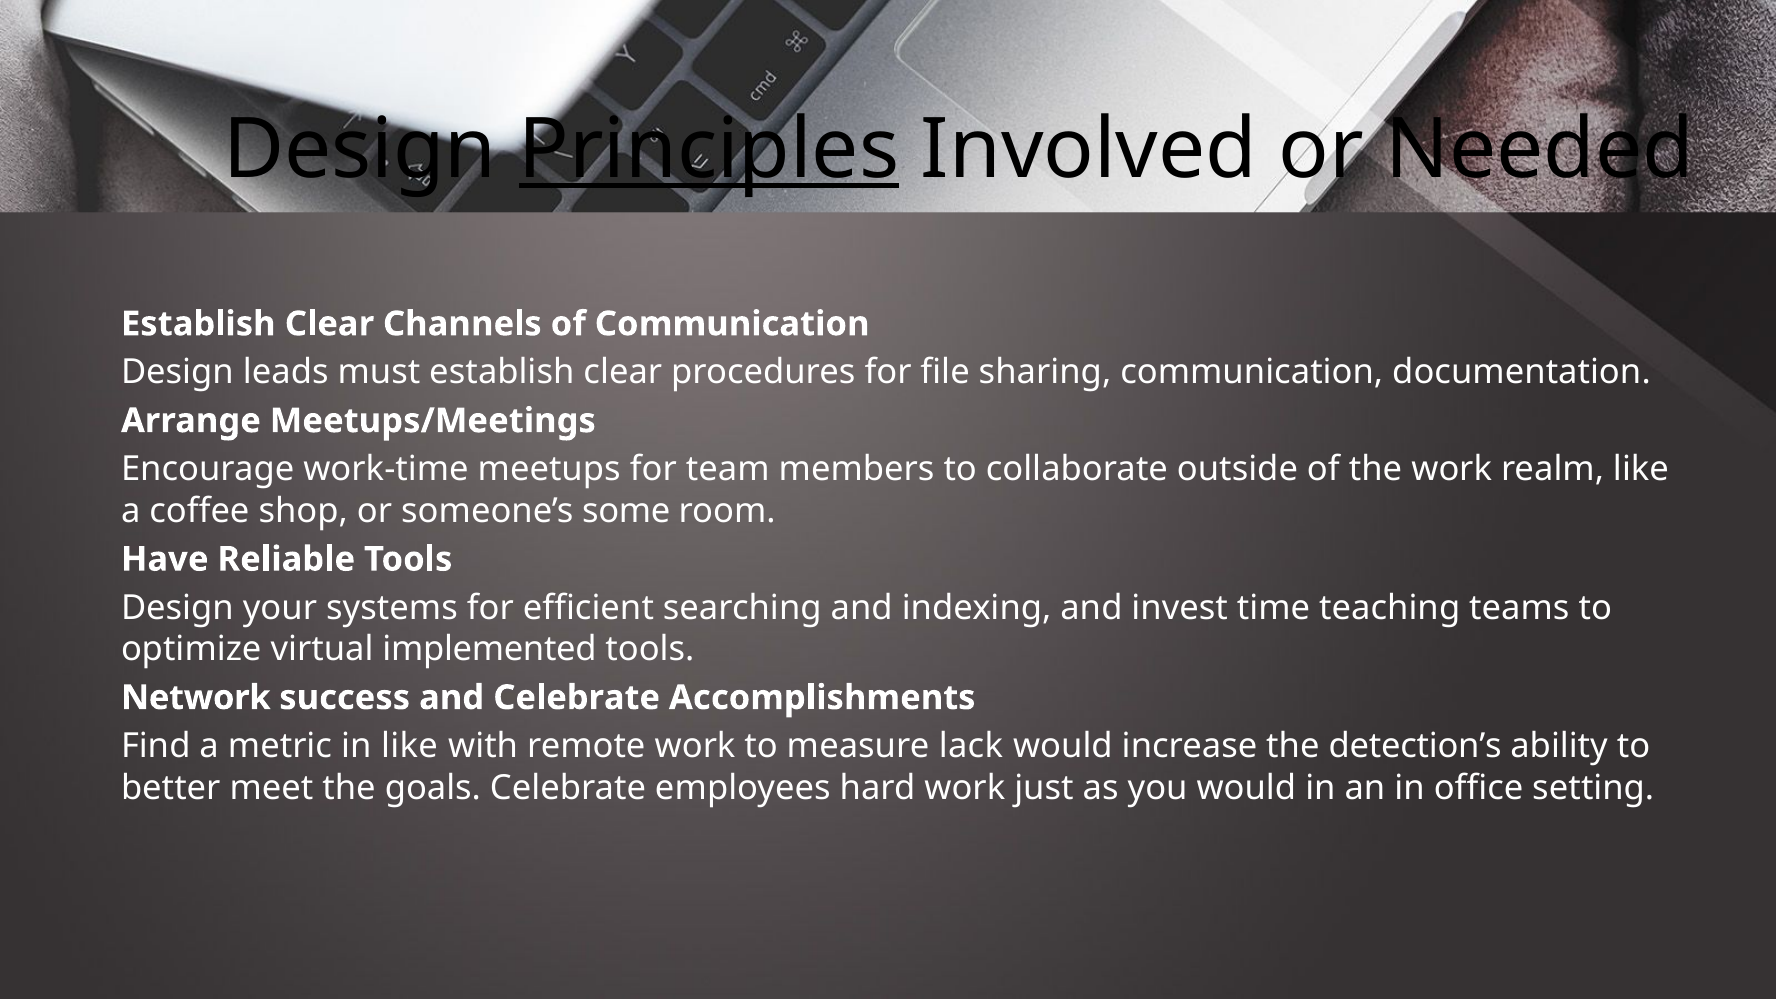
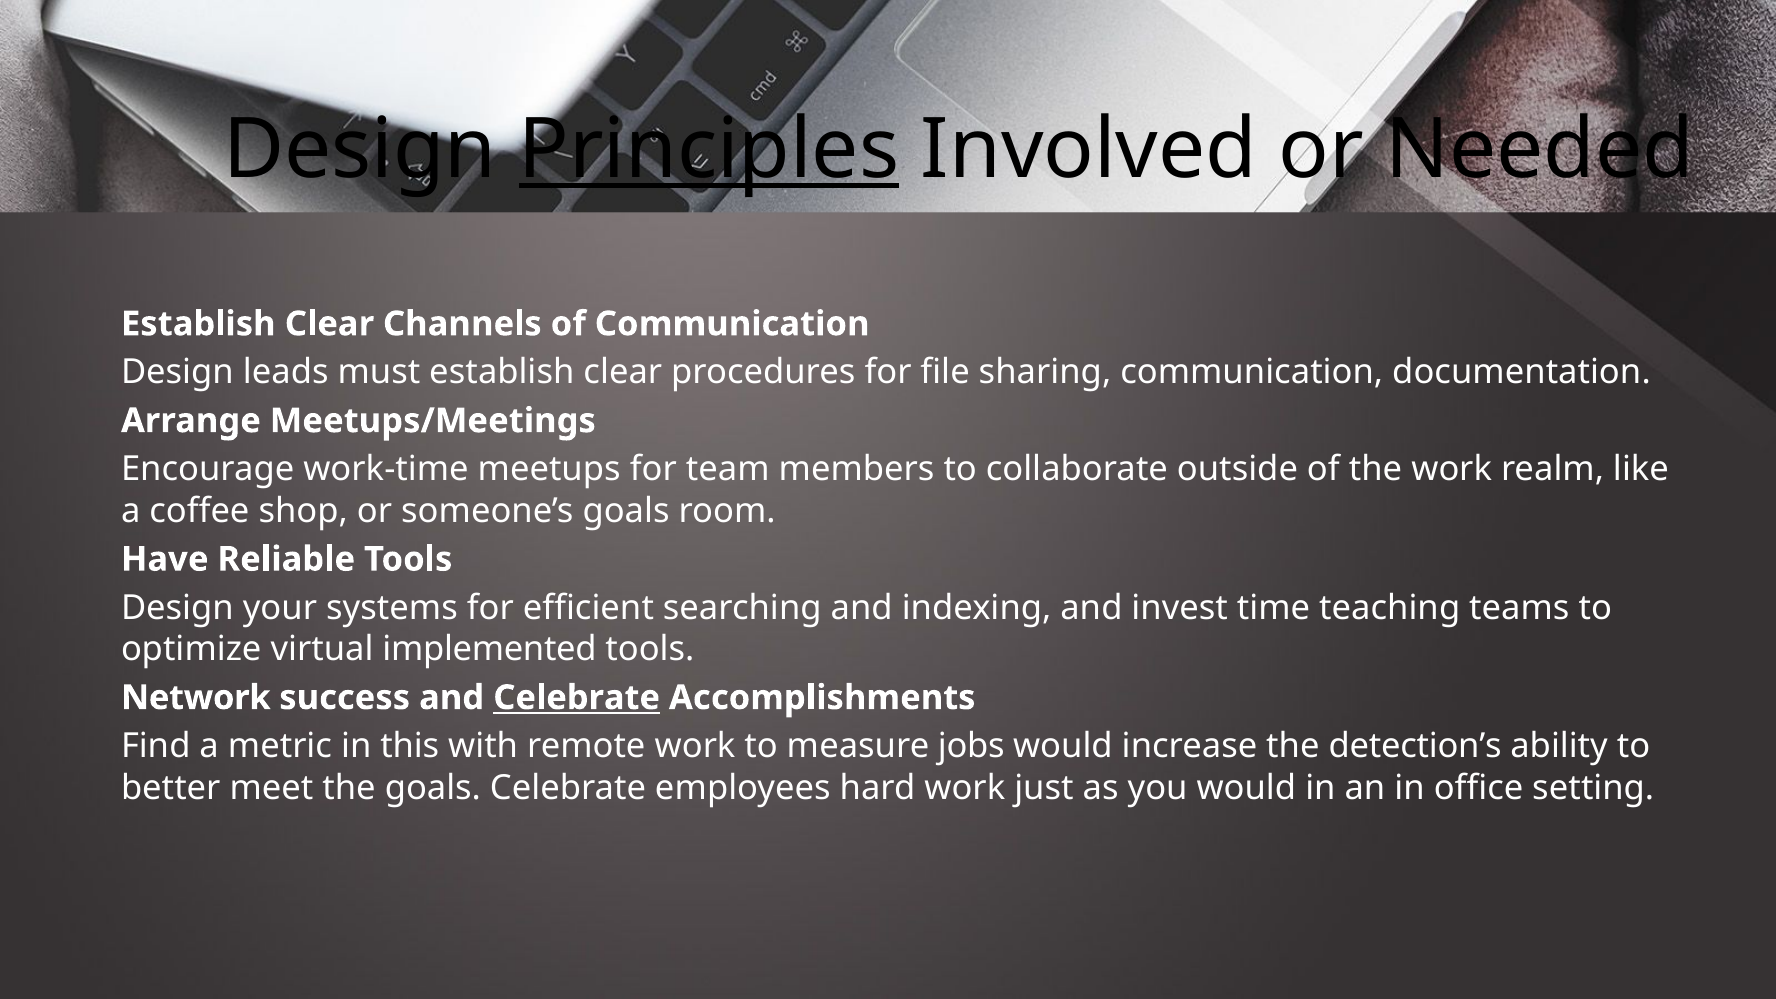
someone’s some: some -> goals (626, 511)
Celebrate underline: none -> present (577, 698)
in like: like -> this (410, 746)
lack: lack -> jobs (971, 746)
